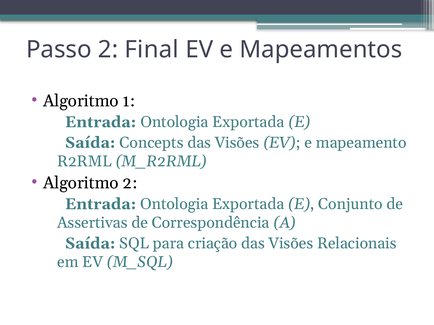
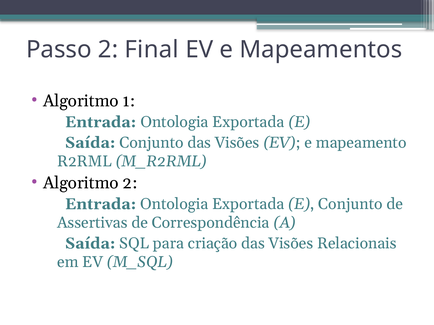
Saída Concepts: Concepts -> Conjunto (152, 143)
